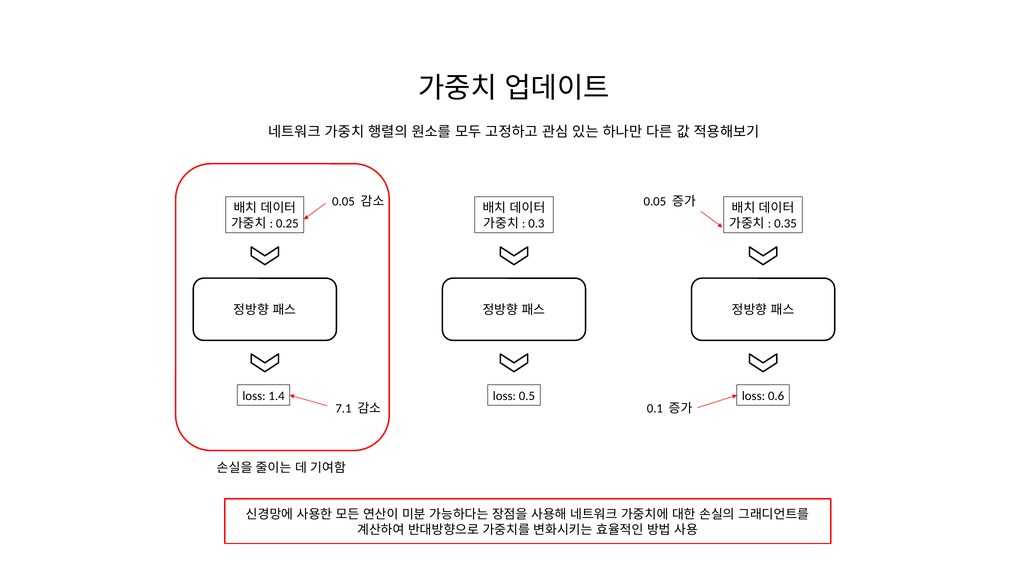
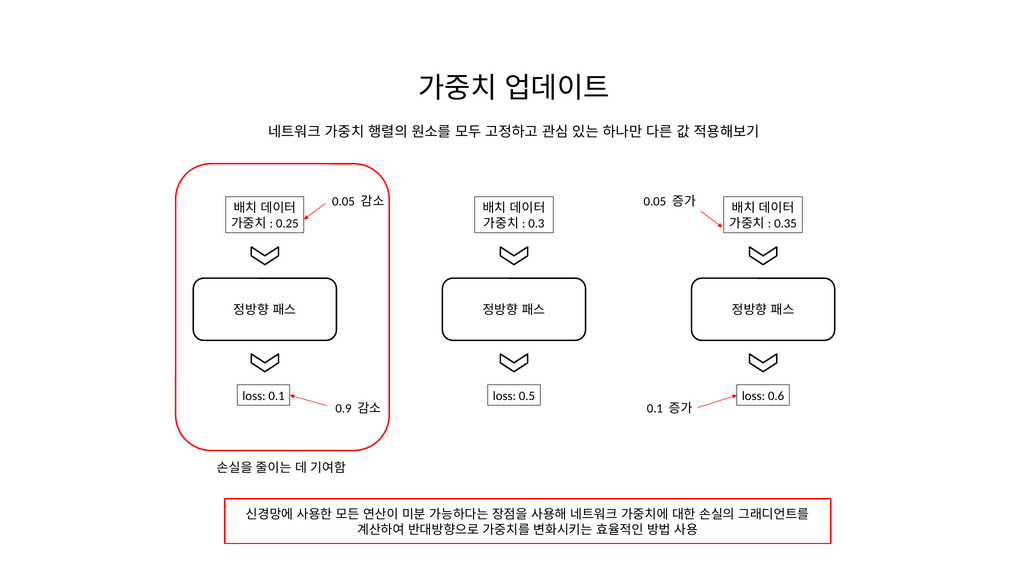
loss 1.4: 1.4 -> 0.1 (277, 396)
7.1: 7.1 -> 0.9 (343, 409)
